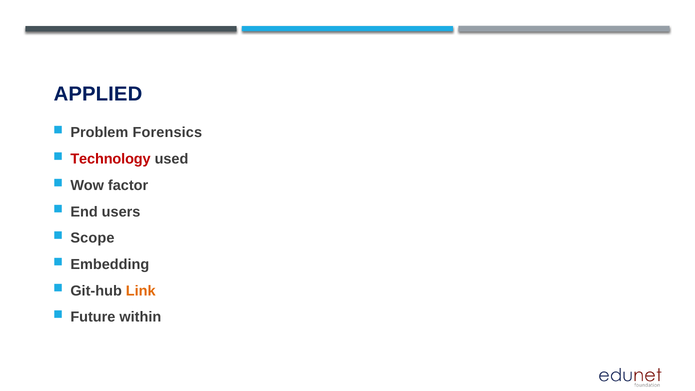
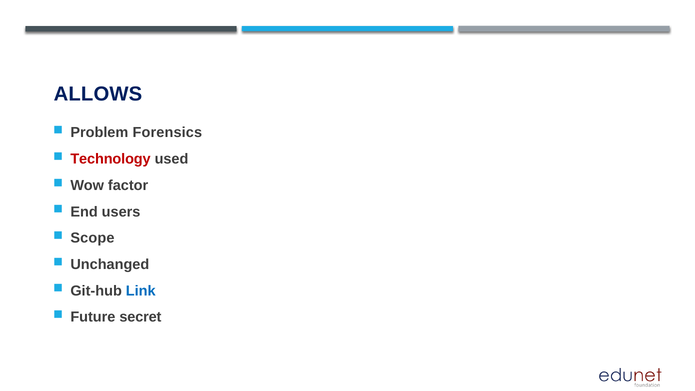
APPLIED: APPLIED -> ALLOWS (98, 94)
Embedding: Embedding -> Unchanged (110, 264)
Link colour: orange -> blue (141, 291)
within: within -> secret (140, 317)
